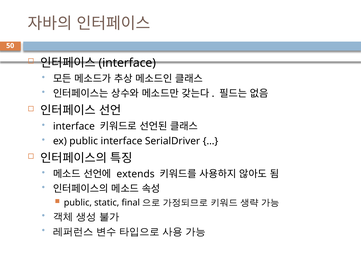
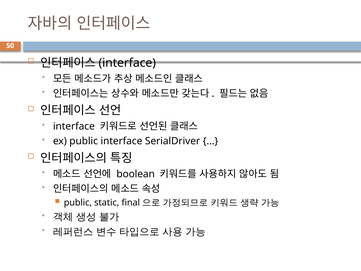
extends: extends -> boolean (136, 174)
